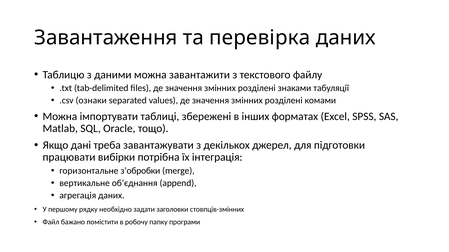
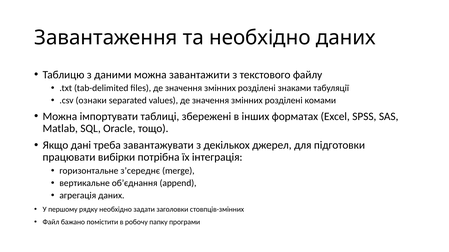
та перевірка: перевірка -> необхідно (260, 38)
з’обробки: з’обробки -> з’середнє (140, 171)
